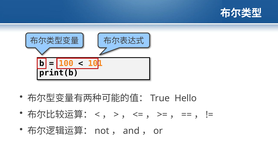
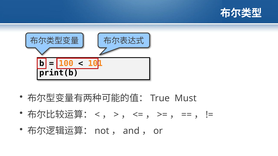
Hello: Hello -> Must (186, 99)
